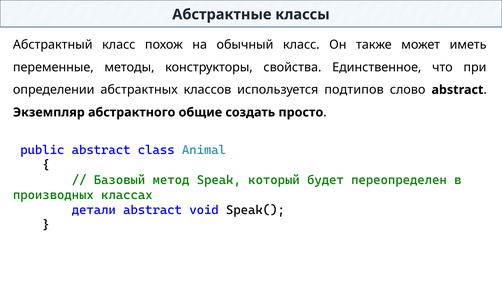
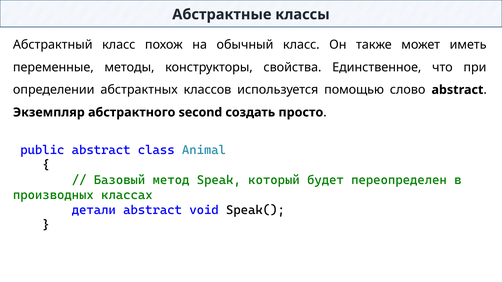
подтипов: подтипов -> помощью (354, 90)
общие: общие -> second (200, 112)
